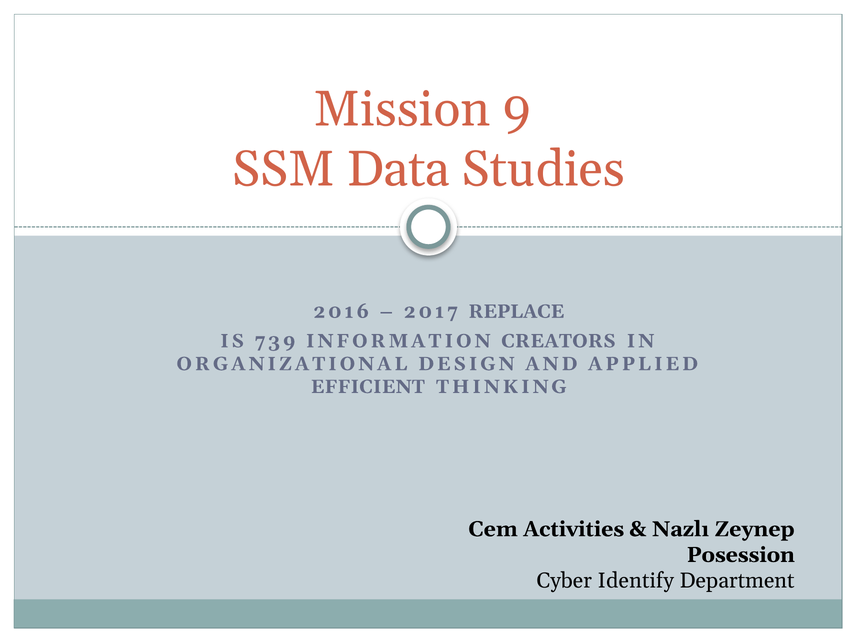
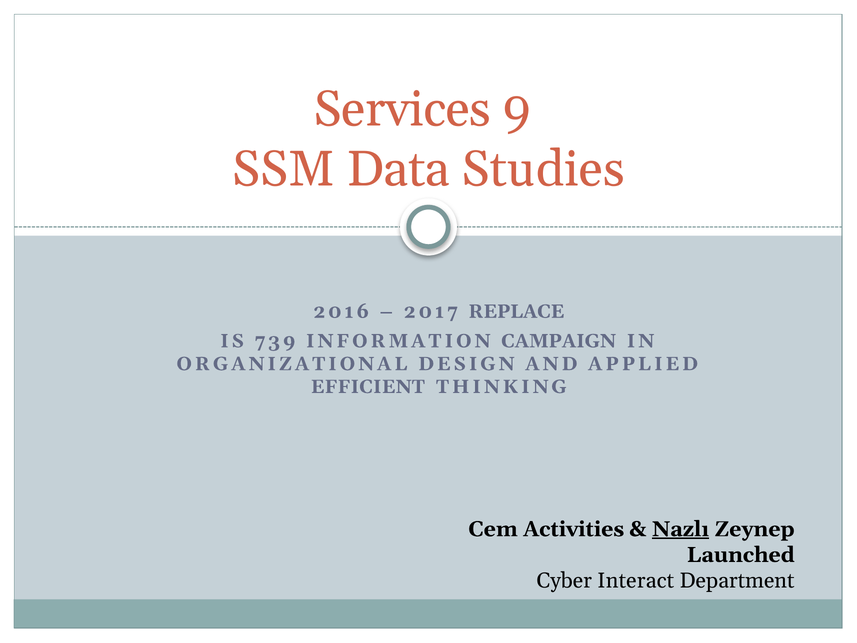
Mission: Mission -> Services (402, 109)
CREATORS: CREATORS -> CAMPAIGN (559, 341)
Nazlı underline: none -> present (681, 529)
Posession: Posession -> Launched (741, 555)
Identify: Identify -> Interact (636, 580)
